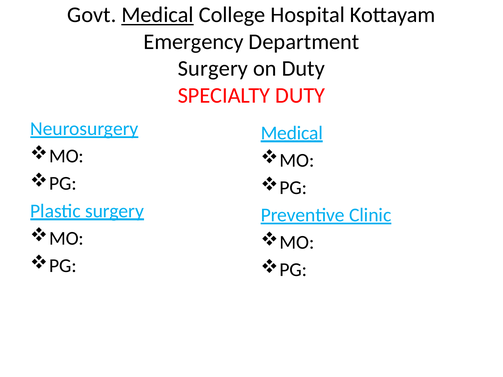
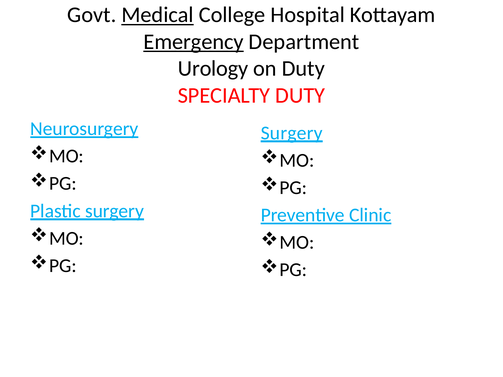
Emergency underline: none -> present (194, 42)
Surgery: Surgery -> Urology (213, 69)
Medical: Medical -> Surgery (292, 133)
